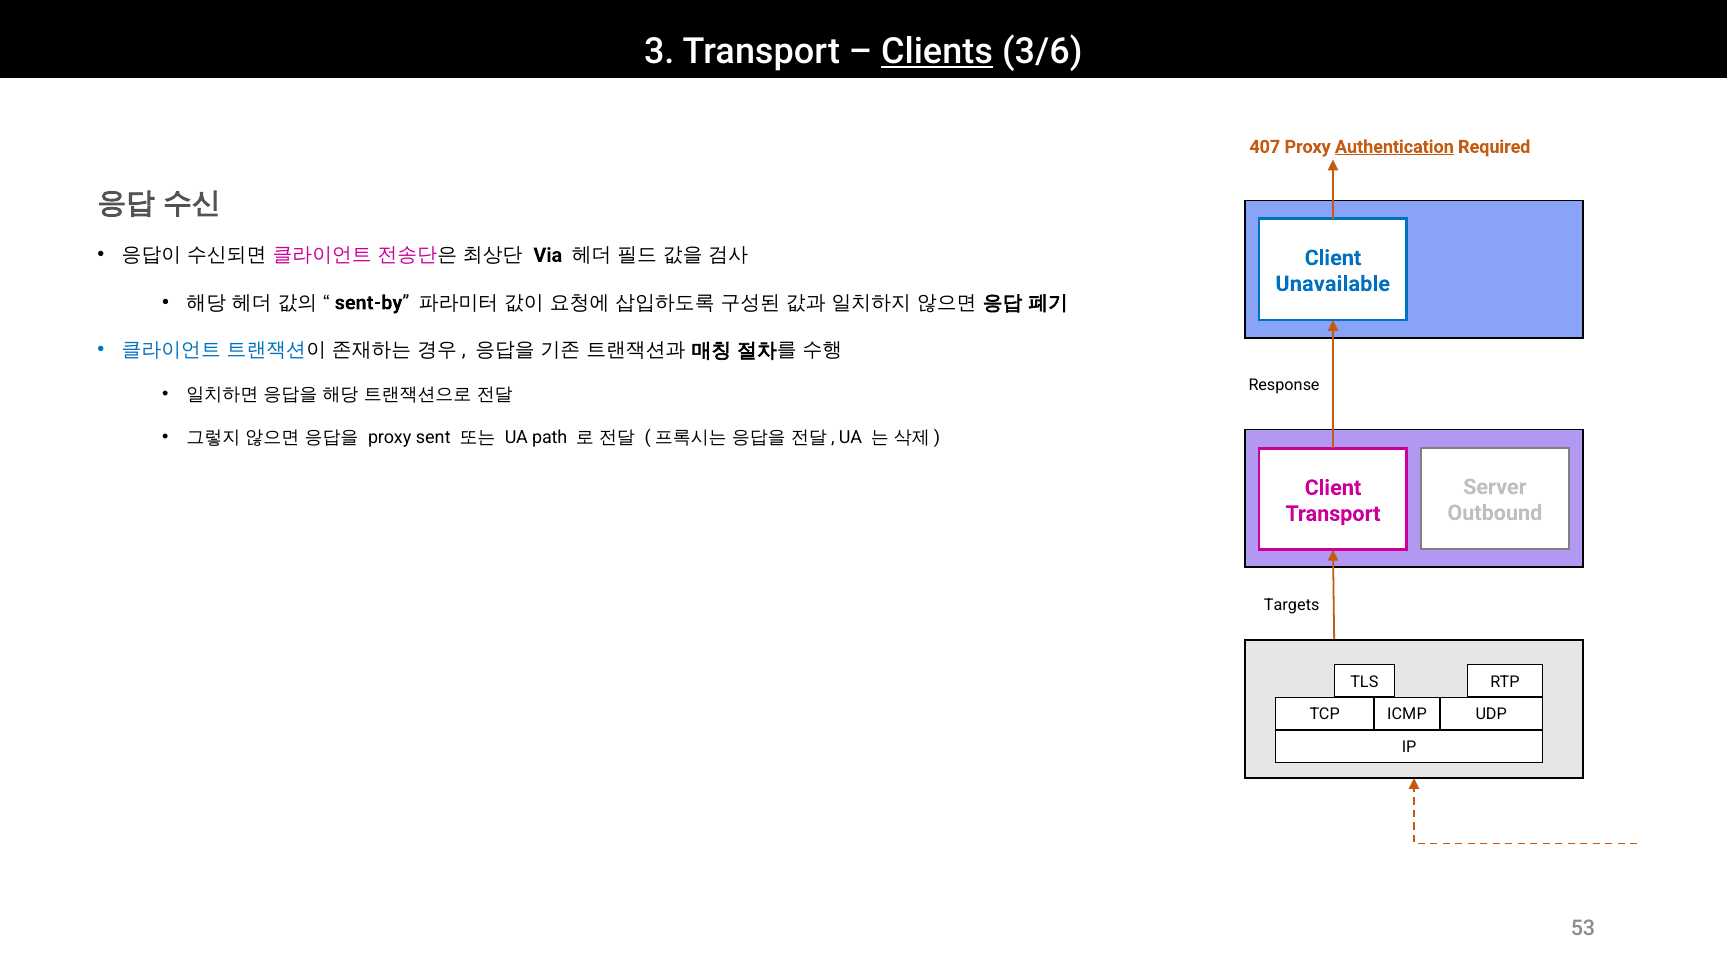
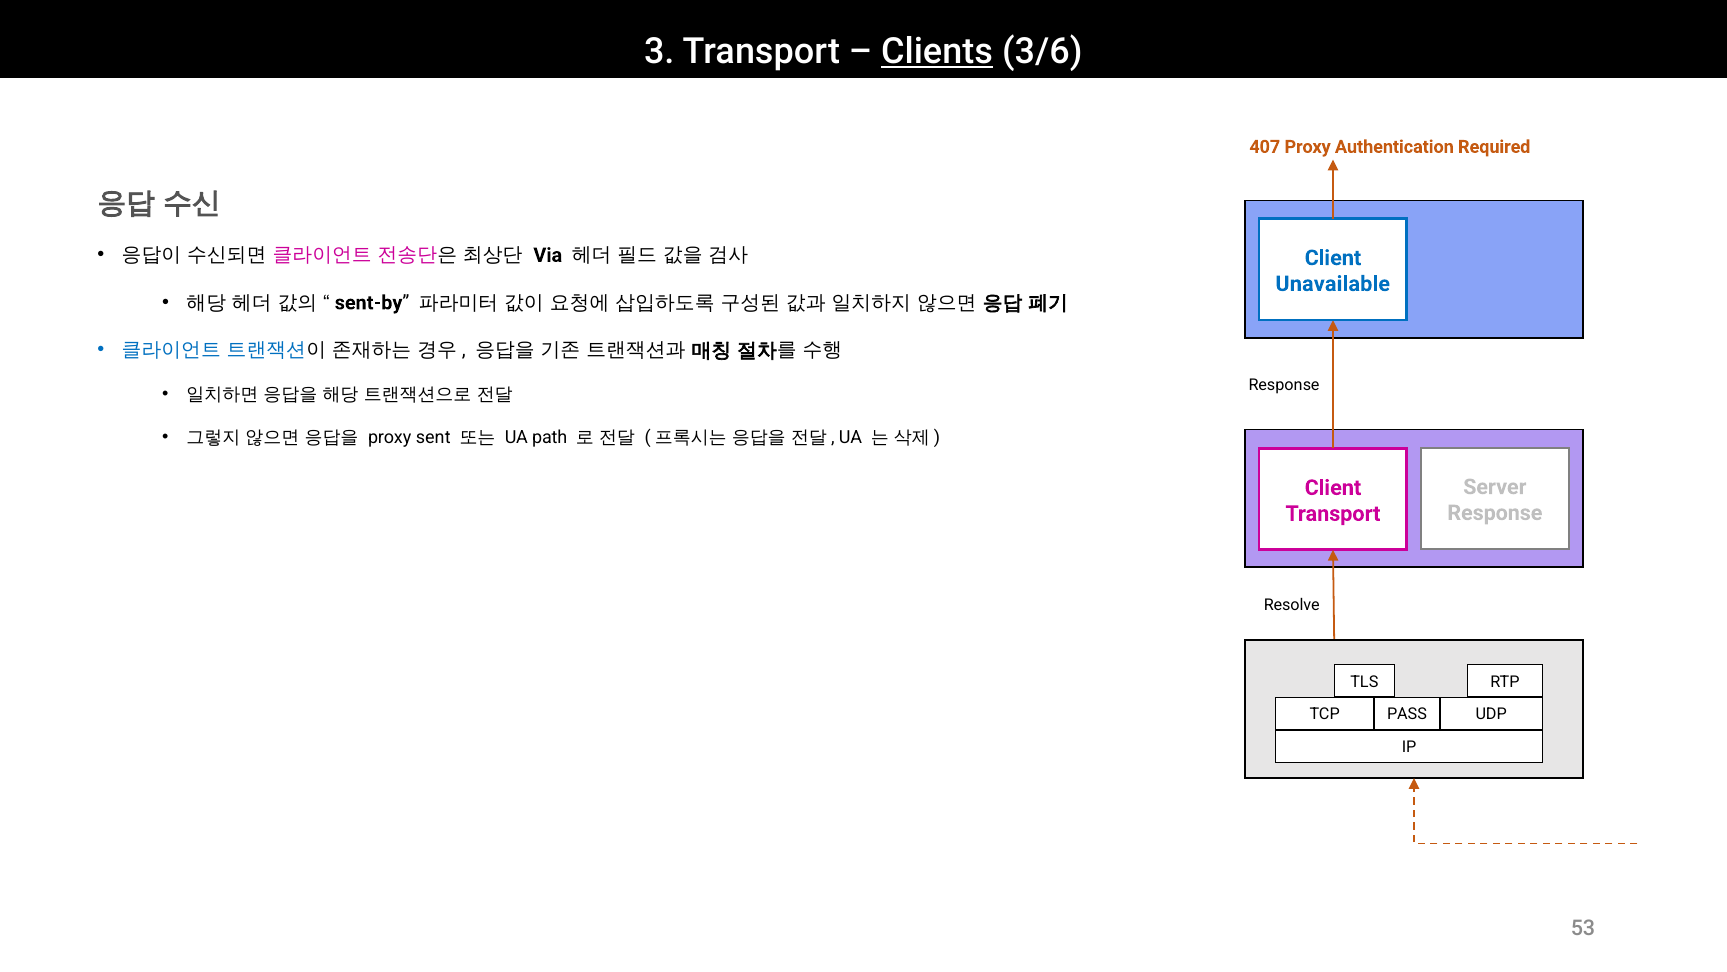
Authentication underline: present -> none (1394, 147)
Outbound: Outbound -> Response (1495, 513)
Targets: Targets -> Resolve (1292, 604)
ICMP: ICMP -> PASS (1407, 714)
